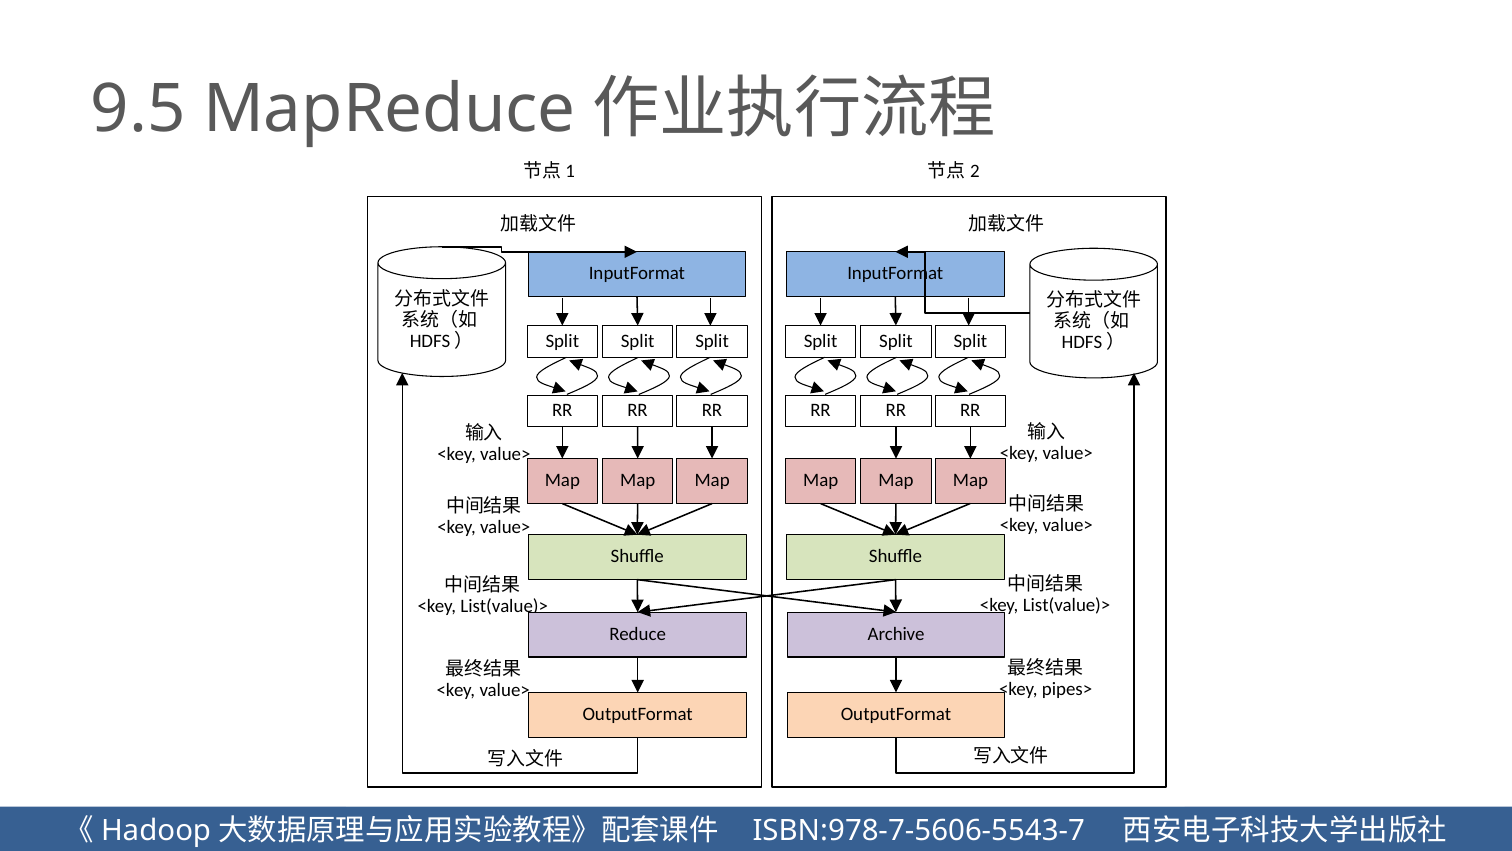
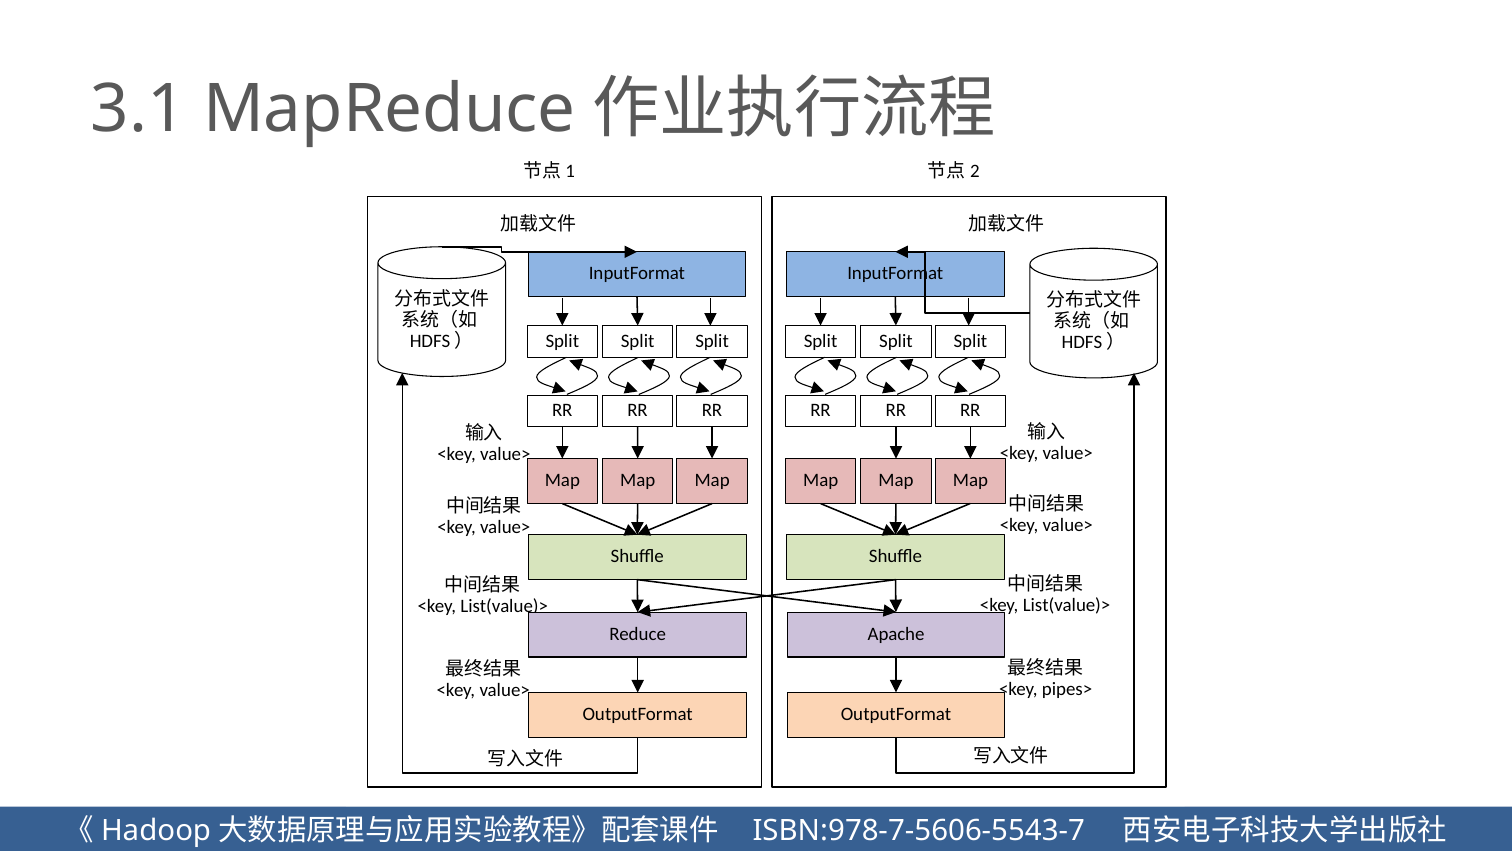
9.5: 9.5 -> 3.1 (138, 110)
Archive: Archive -> Apache (896, 634)
